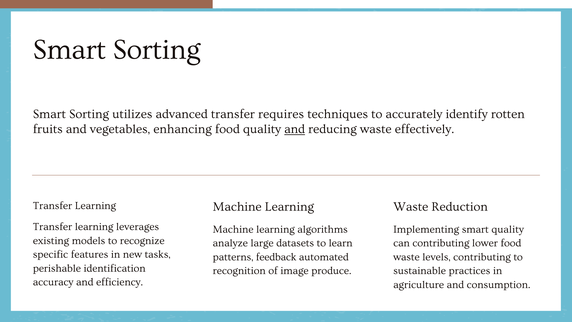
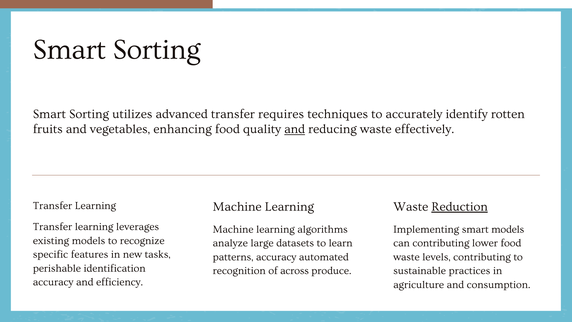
Reduction underline: none -> present (460, 207)
smart quality: quality -> models (508, 229)
patterns feedback: feedback -> accuracy (276, 257)
image: image -> across (295, 270)
